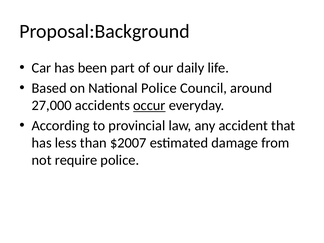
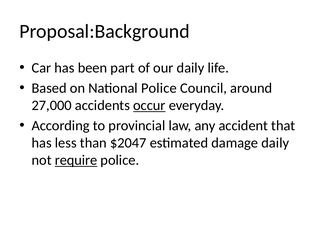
$2007: $2007 -> $2047 (128, 143)
damage from: from -> daily (275, 143)
require underline: none -> present (76, 160)
